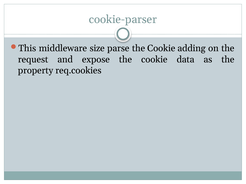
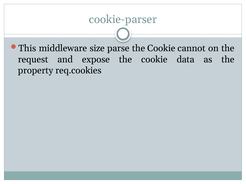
adding: adding -> cannot (191, 48)
